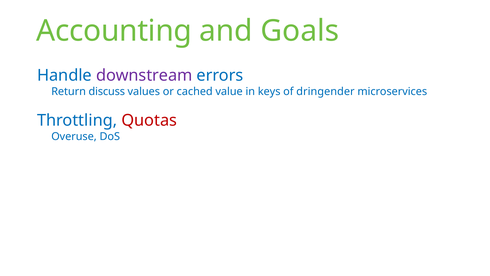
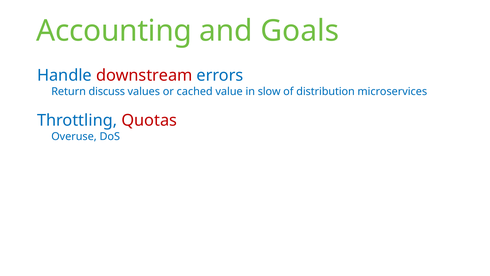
downstream colour: purple -> red (144, 75)
keys: keys -> slow (269, 91)
dringender: dringender -> distribution (326, 91)
